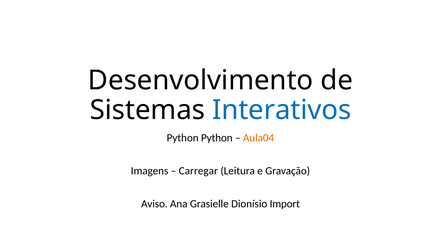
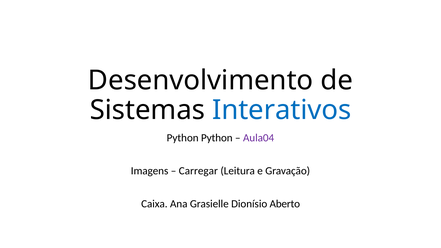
Aula04 colour: orange -> purple (259, 138)
Aviso: Aviso -> Caixa (154, 204)
Import: Import -> Aberto (285, 204)
